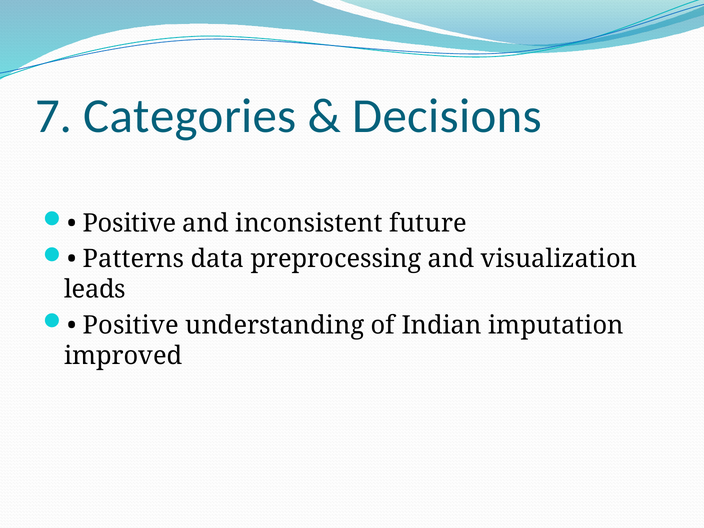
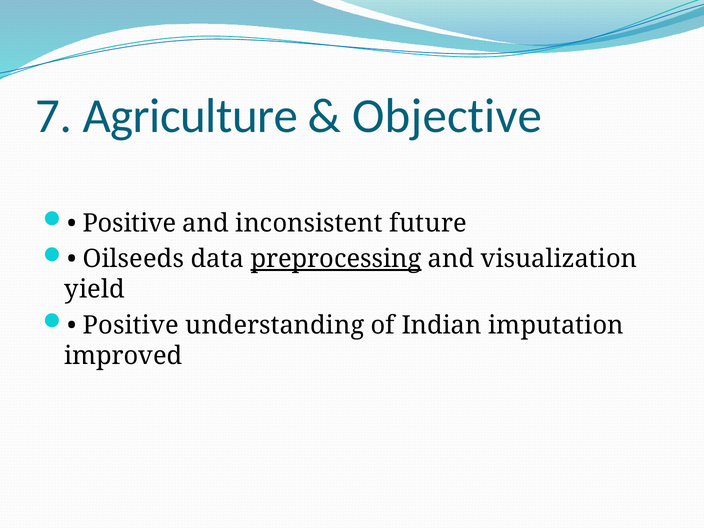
Categories: Categories -> Agriculture (190, 116)
Decisions: Decisions -> Objective (447, 116)
Patterns: Patterns -> Oilseeds (133, 259)
preprocessing underline: none -> present (336, 259)
leads: leads -> yield (95, 290)
